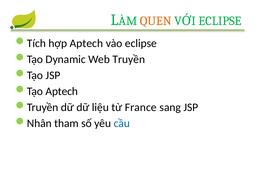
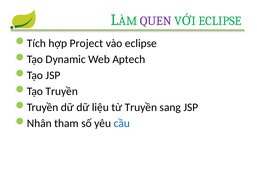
QUEN colour: orange -> purple (156, 21)
hợp Aptech: Aptech -> Project (86, 43)
Web Truyền: Truyền -> Aptech (129, 59)
Tạo Aptech: Aptech -> Truyền (62, 91)
từ France: France -> Truyền (141, 107)
